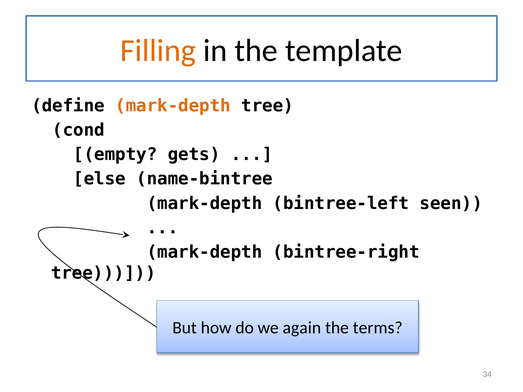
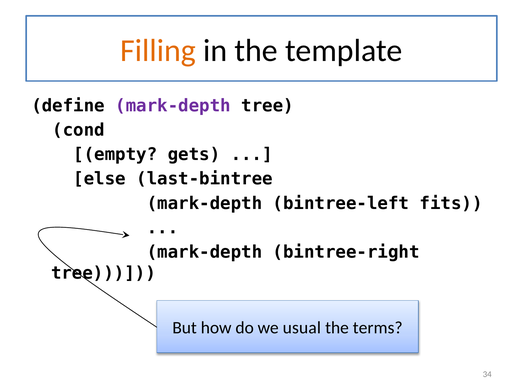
mark-depth colour: orange -> purple (173, 106)
name-bintree: name-bintree -> last-bintree (204, 179)
seen: seen -> fits (451, 203)
again: again -> usual (302, 328)
